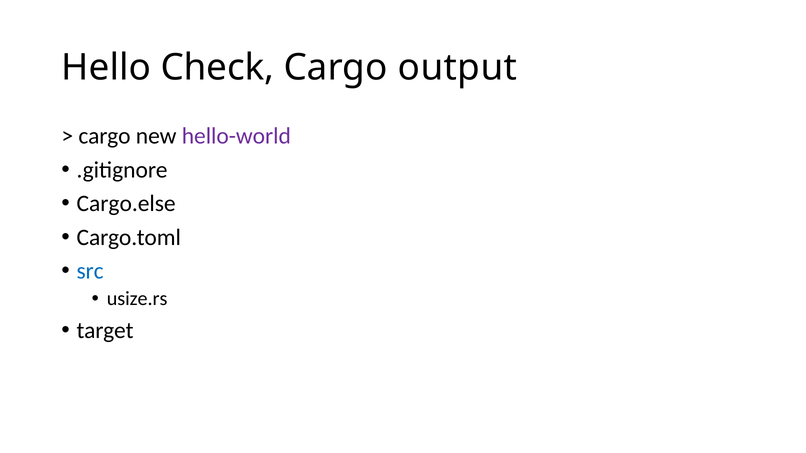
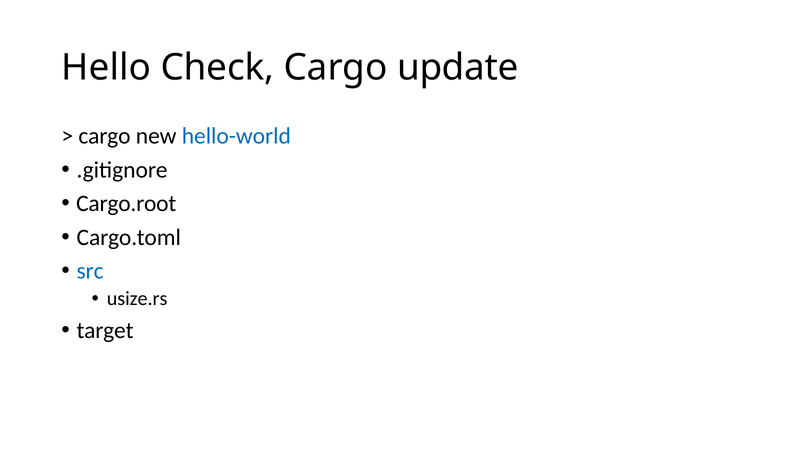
output: output -> update (458, 68)
hello-world colour: purple -> blue (236, 136)
Cargo.else: Cargo.else -> Cargo.root (126, 204)
